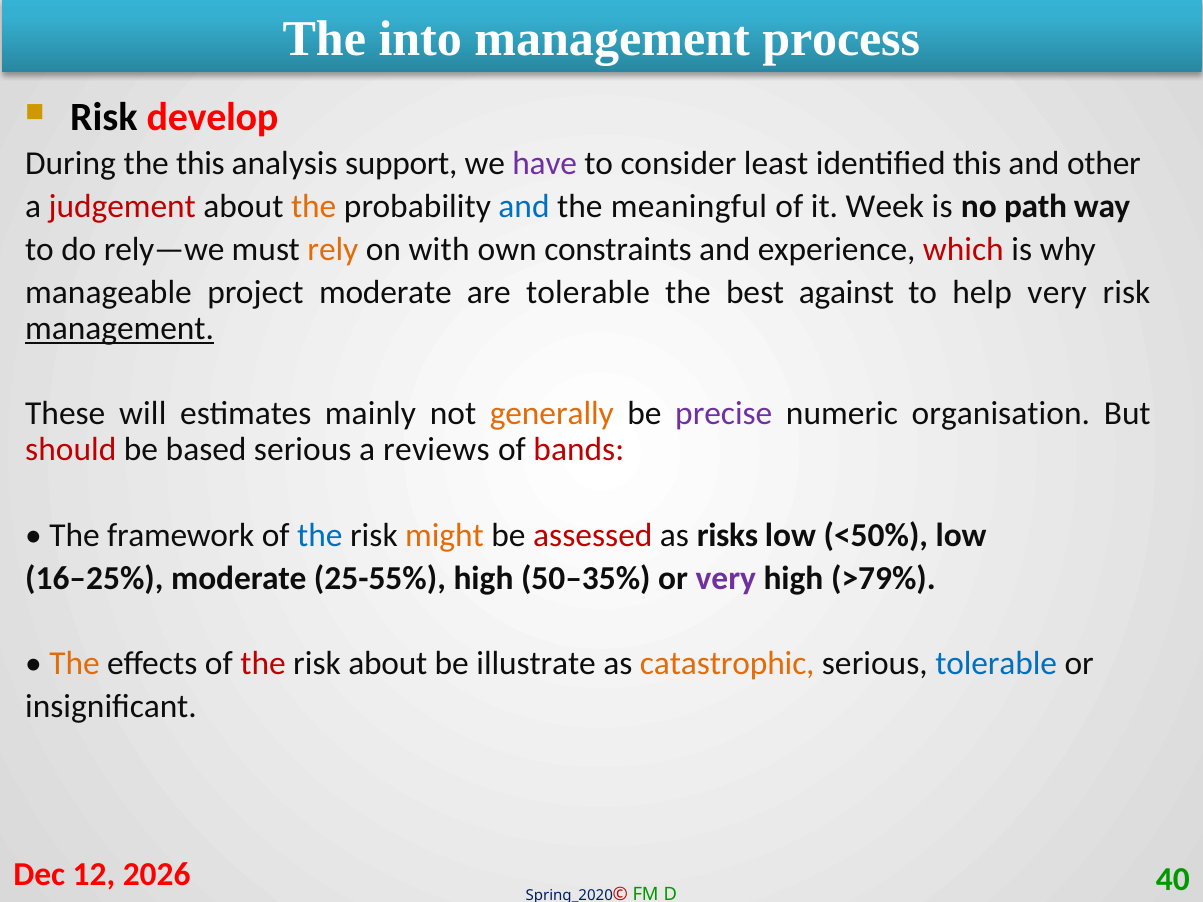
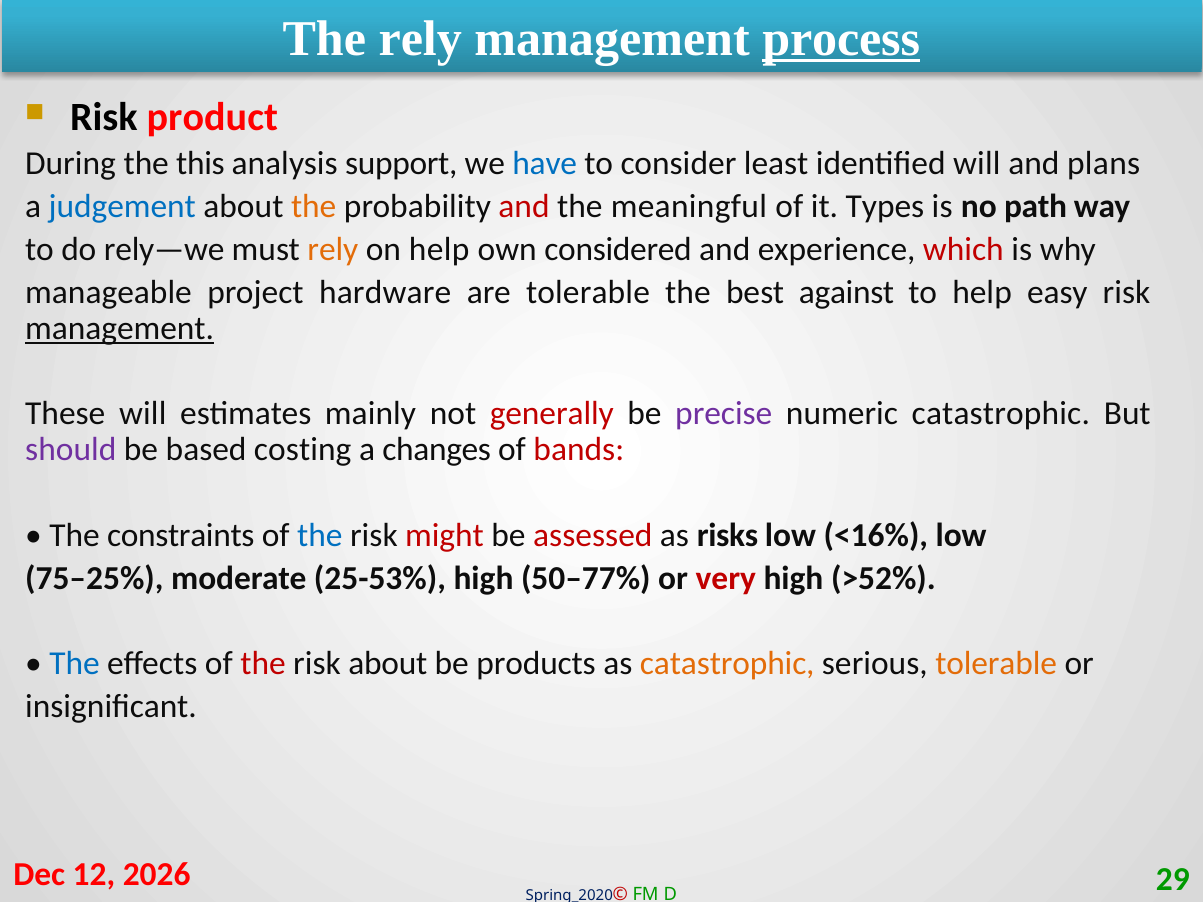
The into: into -> rely (420, 39)
process underline: none -> present (841, 39)
develop: develop -> product (212, 118)
have colour: purple -> blue (545, 164)
identified this: this -> will (977, 164)
other: other -> plans (1104, 164)
judgement colour: red -> blue (122, 207)
and colour: blue -> red (524, 207)
Week: Week -> Types (885, 207)
on with: with -> help (439, 249)
constraints: constraints -> considered (618, 249)
project moderate: moderate -> hardware (385, 292)
help very: very -> easy (1057, 292)
generally colour: orange -> red (552, 414)
numeric organisation: organisation -> catastrophic (1001, 414)
should colour: red -> purple (71, 450)
based serious: serious -> costing (303, 450)
reviews: reviews -> changes (437, 450)
framework: framework -> constraints (181, 535)
might colour: orange -> red (445, 535)
<50%: <50% -> <16% (876, 535)
16–25%: 16–25% -> 75–25% (94, 578)
25-55%: 25-55% -> 25-53% (380, 578)
50–35%: 50–35% -> 50–77% (586, 578)
very colour: purple -> red (726, 578)
>79%: >79% -> >52% (883, 578)
The colour: orange -> blue (74, 664)
illustrate: illustrate -> products (536, 664)
tolerable colour: blue -> orange (996, 664)
40: 40 -> 29 (1173, 880)
